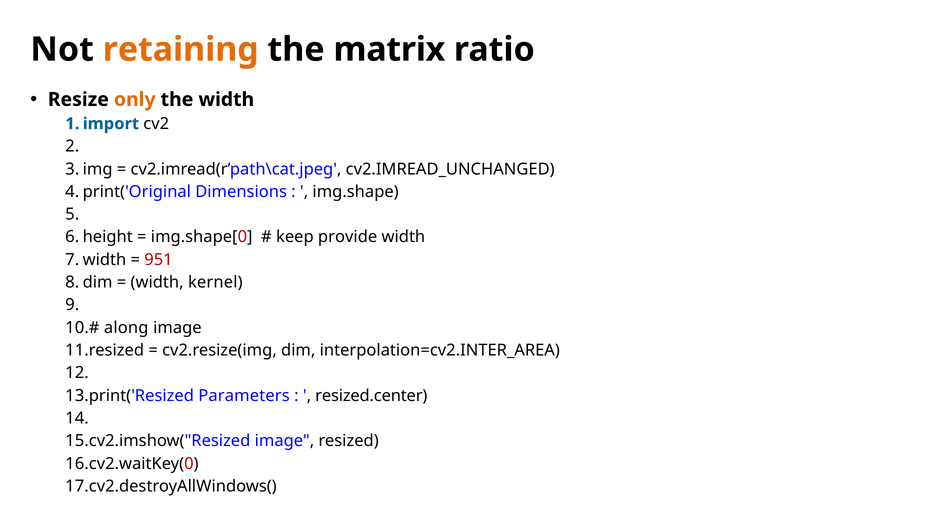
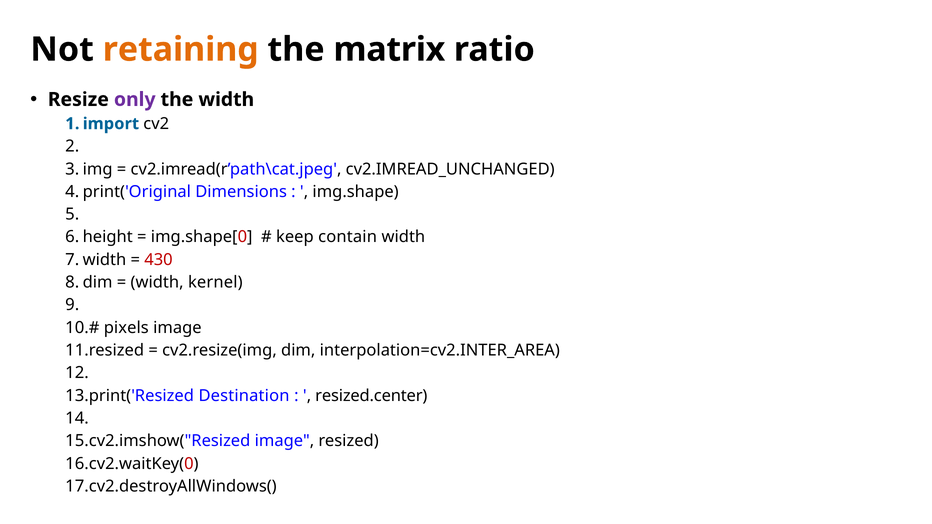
only colour: orange -> purple (135, 100)
provide: provide -> contain (348, 237)
951: 951 -> 430 (159, 260)
along: along -> pixels (126, 328)
Parameters: Parameters -> Destination (244, 396)
